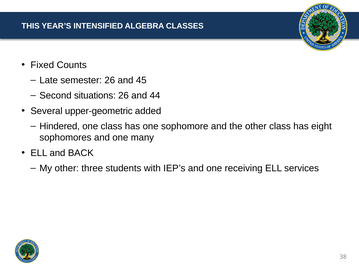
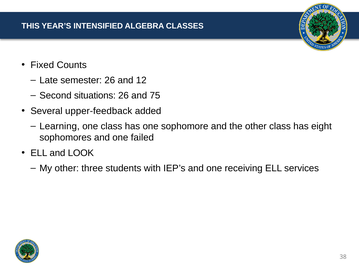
45: 45 -> 12 (141, 80)
44: 44 -> 75 (155, 96)
upper-geometric: upper-geometric -> upper-feedback (99, 111)
Hindered: Hindered -> Learning (60, 126)
many: many -> failed (142, 138)
BACK: BACK -> LOOK (81, 153)
